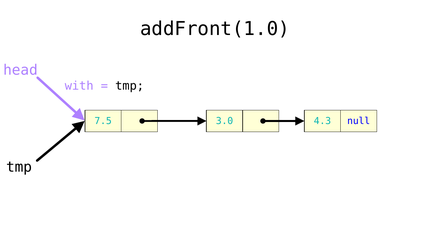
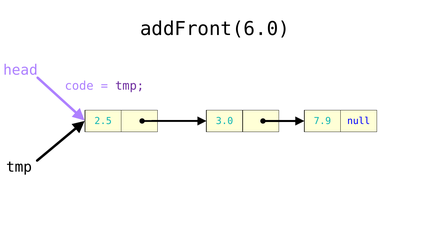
addFront(1.0: addFront(1.0 -> addFront(6.0 (215, 29)
with: with -> code (79, 86)
tmp colour: black -> purple (130, 86)
7.5: 7.5 -> 2.5 (103, 121)
4.3: 4.3 -> 7.9 (322, 121)
